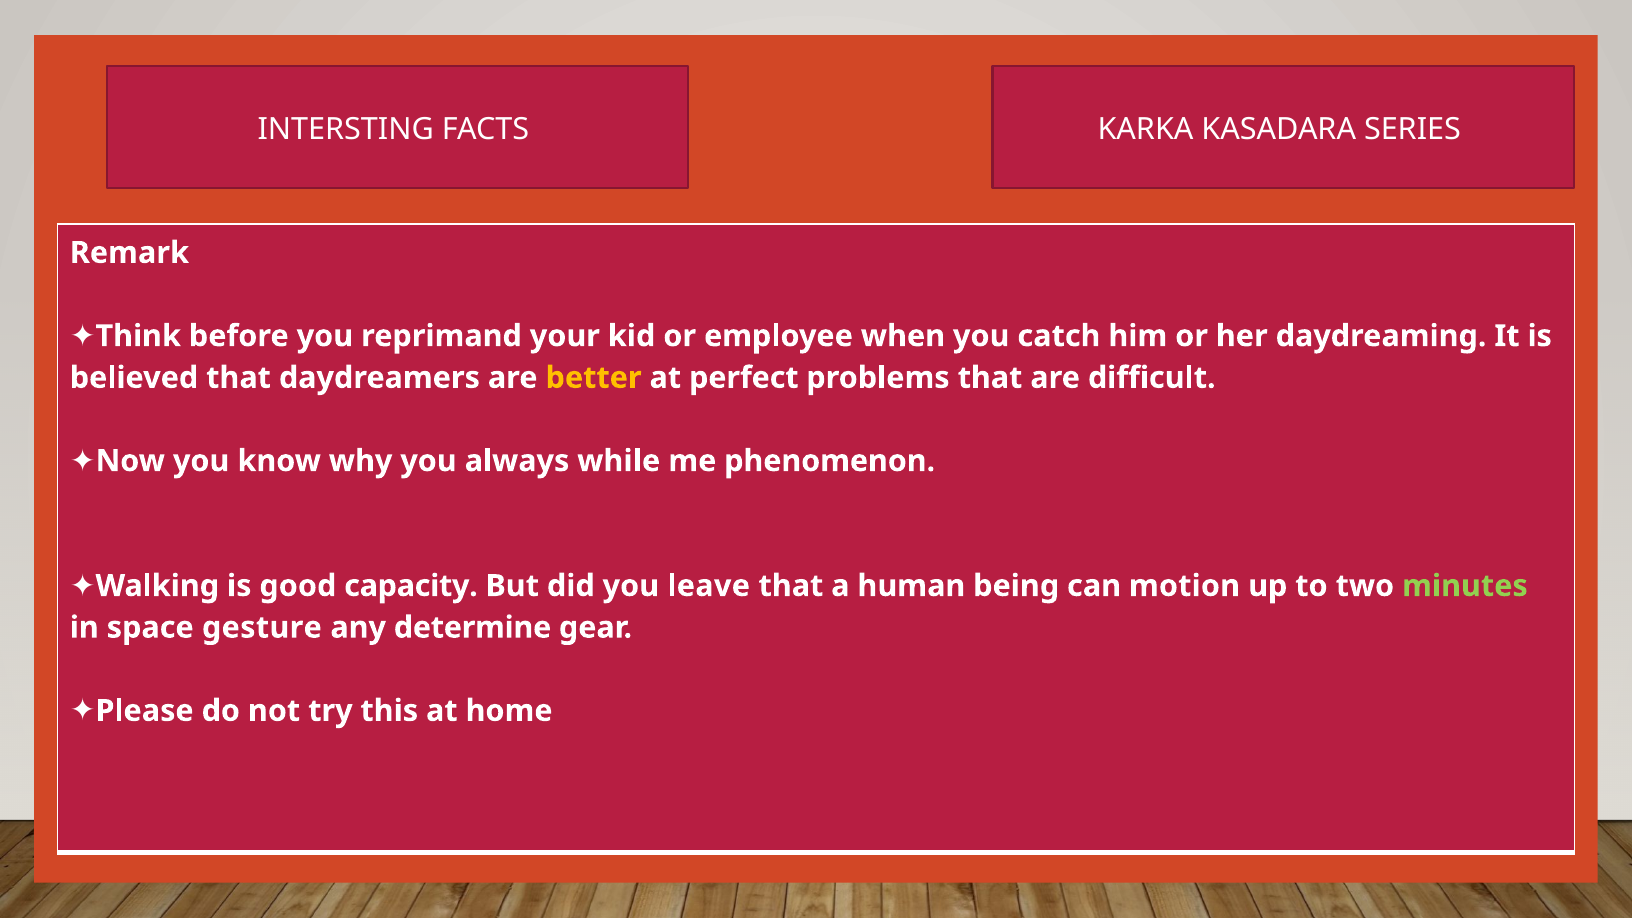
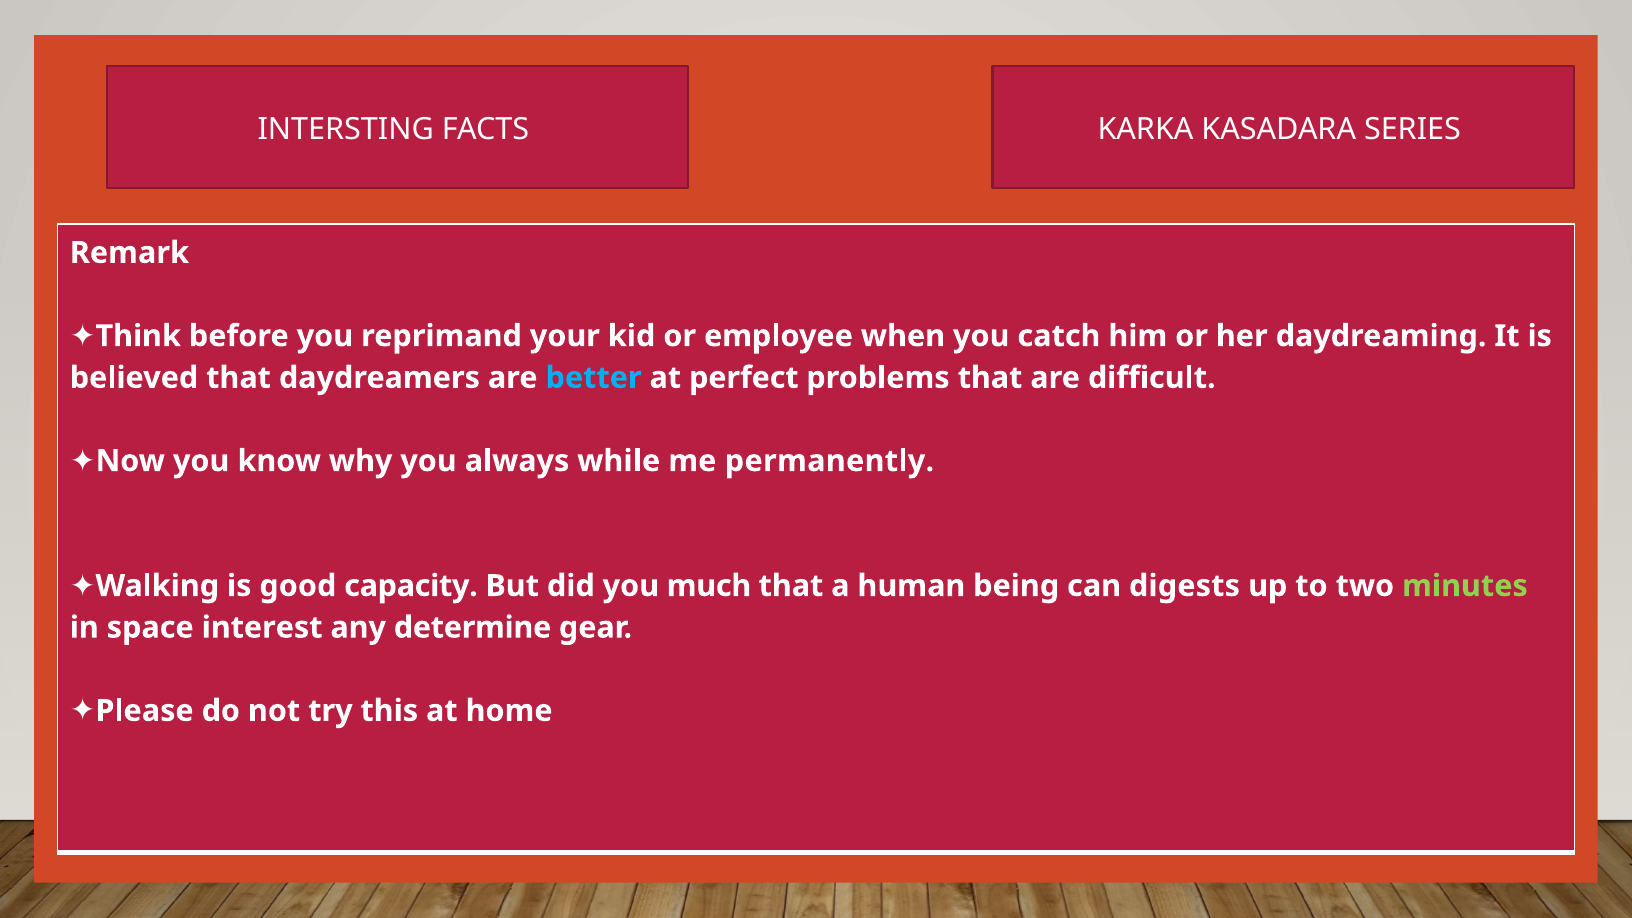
better colour: yellow -> light blue (594, 378)
phenomenon: phenomenon -> permanently (829, 461)
leave: leave -> much (709, 586)
motion: motion -> digests (1184, 586)
gesture: gesture -> interest (262, 628)
